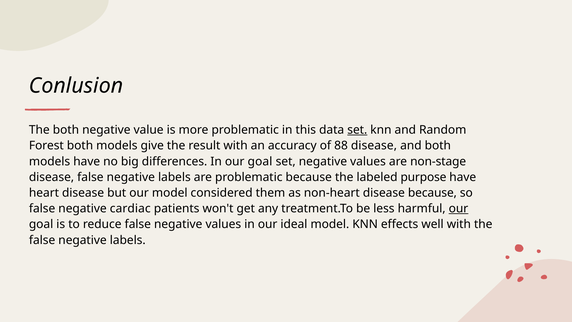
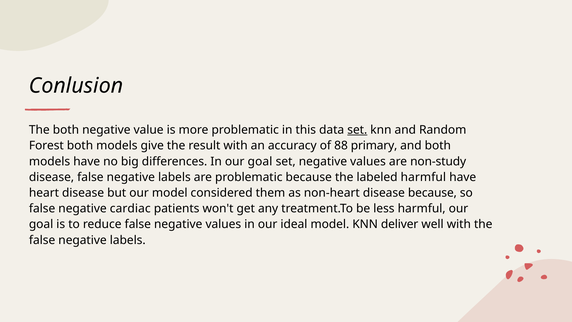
88 disease: disease -> primary (374, 146)
non-stage: non-stage -> non-study (438, 161)
labeled purpose: purpose -> harmful (423, 177)
our underline: present -> none (458, 208)
effects: effects -> deliver (400, 224)
